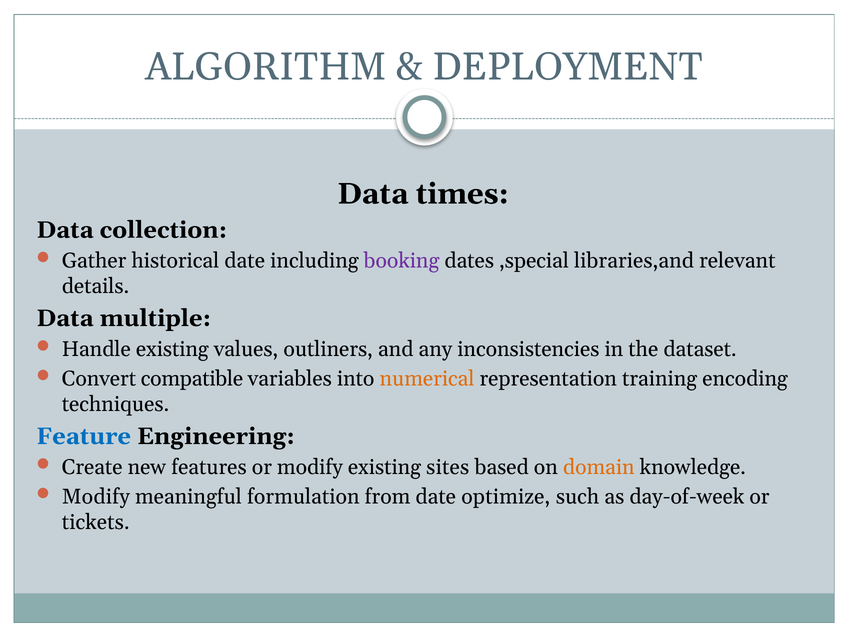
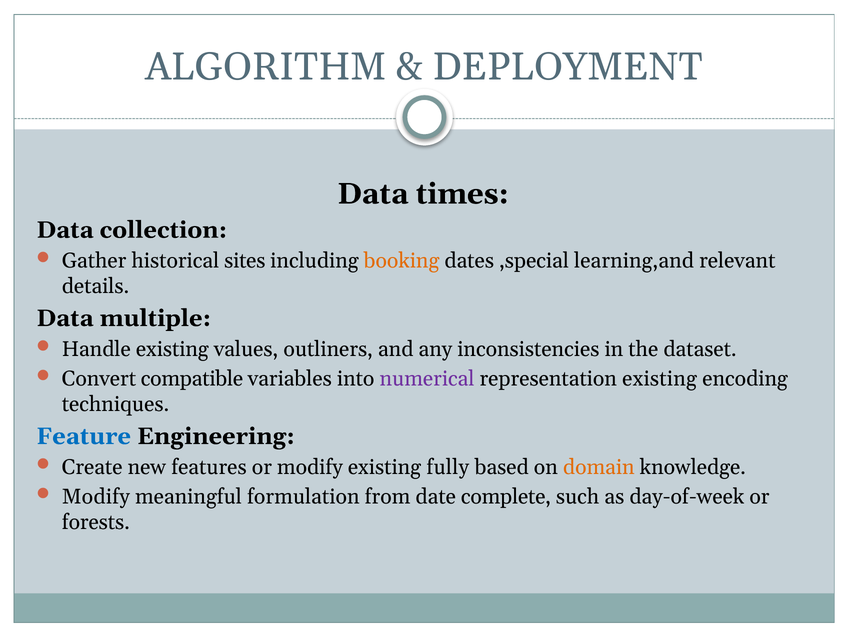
historical date: date -> sites (245, 261)
booking colour: purple -> orange (401, 261)
libraries,and: libraries,and -> learning,and (634, 261)
numerical colour: orange -> purple (427, 379)
representation training: training -> existing (659, 379)
sites: sites -> fully (448, 467)
optimize: optimize -> complete (506, 497)
tickets: tickets -> forests (96, 522)
